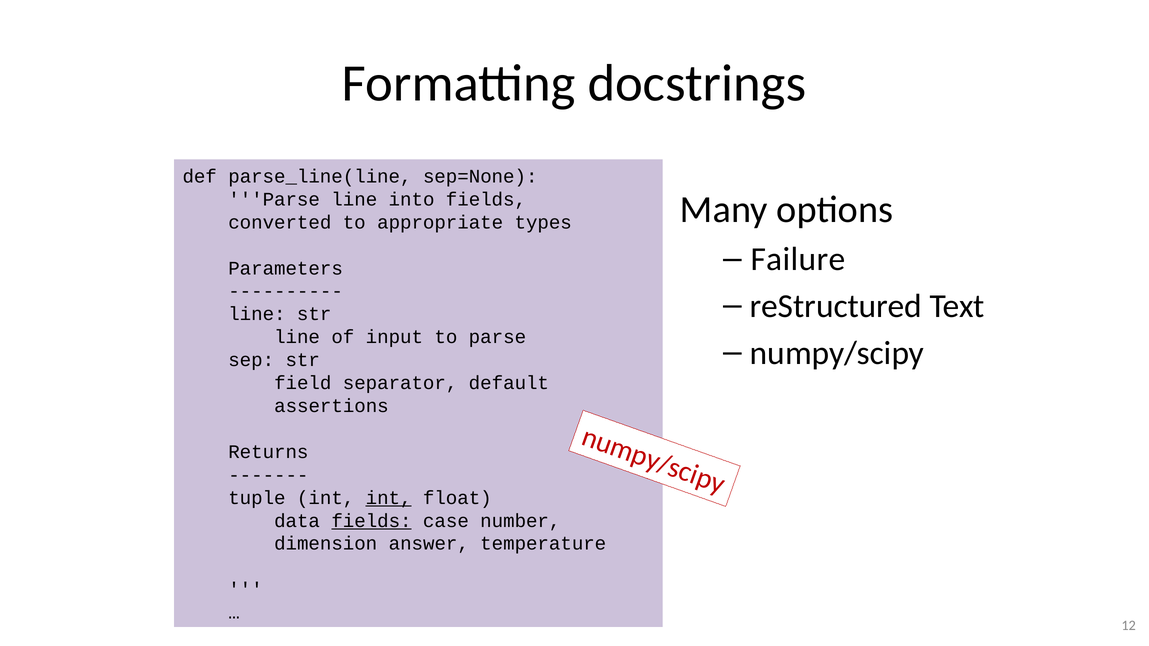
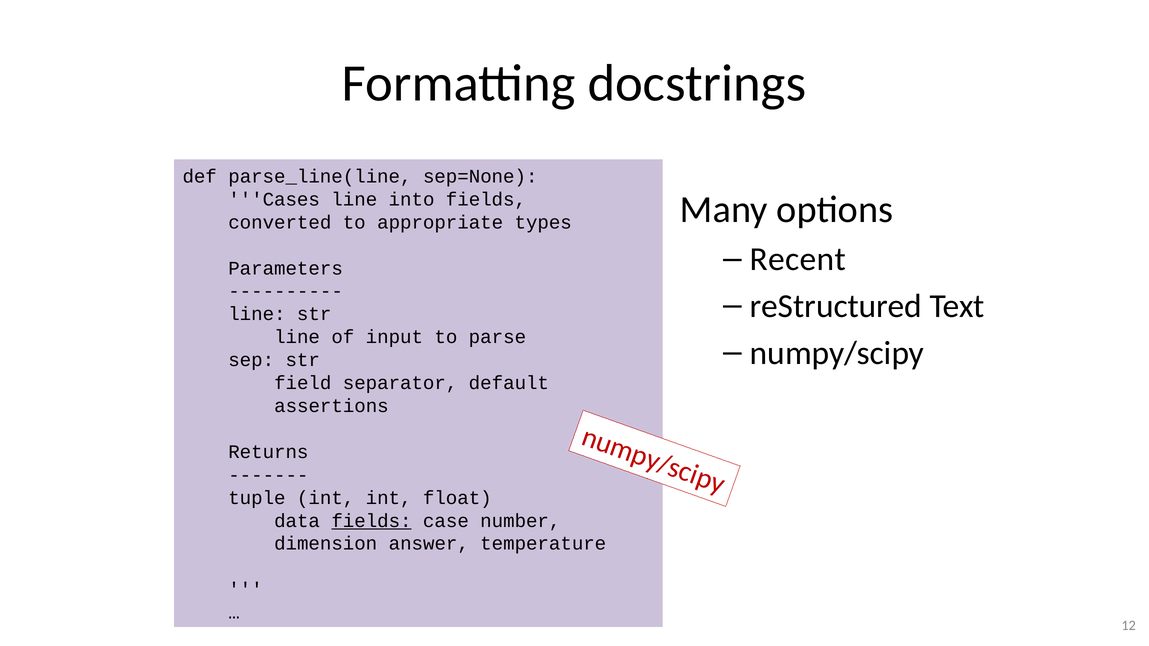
Parse: Parse -> Cases (274, 199)
Failure: Failure -> Recent (798, 259)
int underline: present -> none (389, 498)
